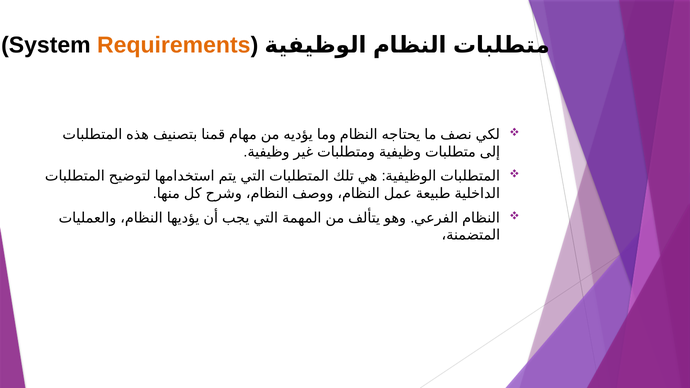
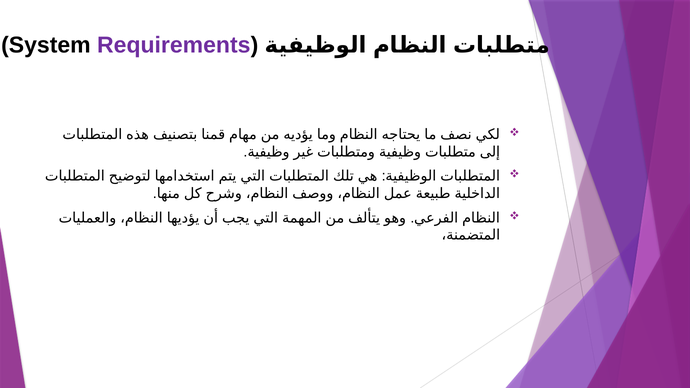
Requirements colour: orange -> purple (174, 45)
